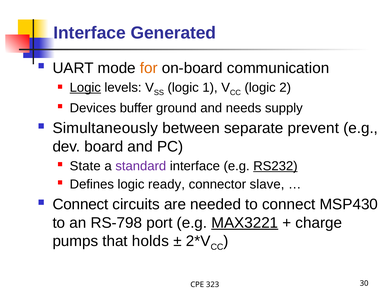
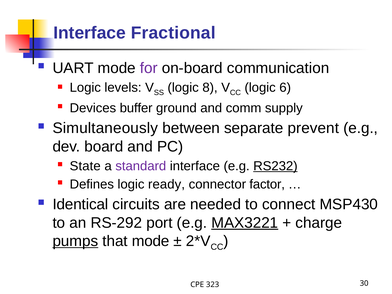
Generated: Generated -> Fractional (173, 33)
for colour: orange -> purple (149, 68)
Logic underline: present -> none (85, 88)
1: 1 -> 8 (210, 88)
2: 2 -> 6 (285, 88)
needs: needs -> comm (244, 108)
slave: slave -> factor (267, 184)
Connect: Connect -> Identical (80, 204)
RS-798: RS-798 -> RS-292 (116, 223)
pumps underline: none -> present (75, 241)
that holds: holds -> mode (151, 241)
